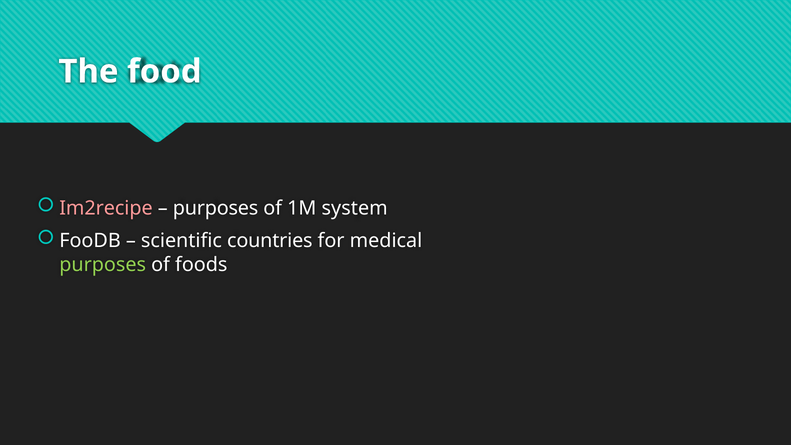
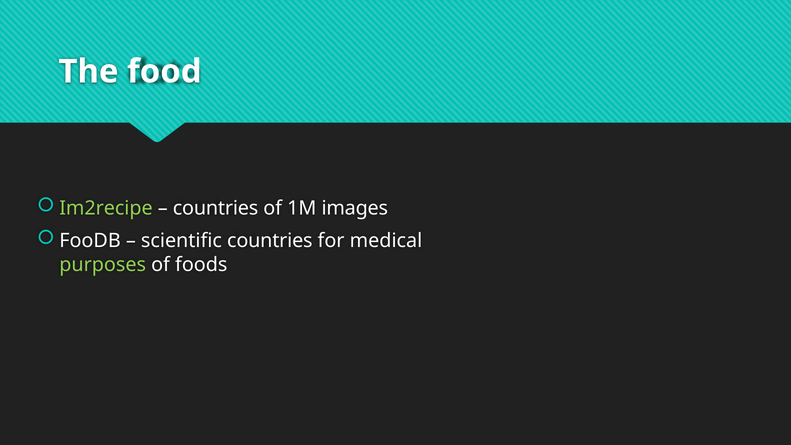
Im2recipe colour: pink -> light green (106, 208)
purposes: purposes -> countries (216, 208)
system: system -> images (355, 208)
